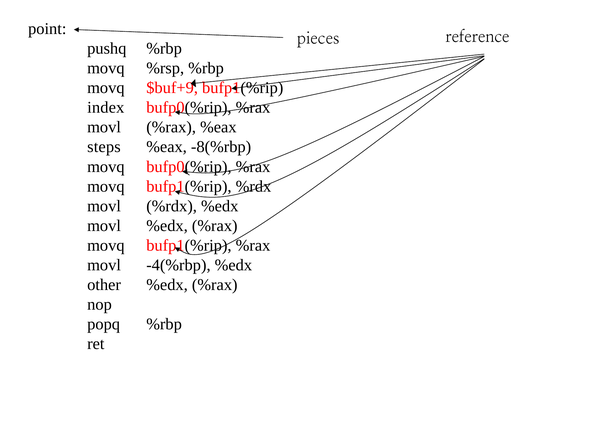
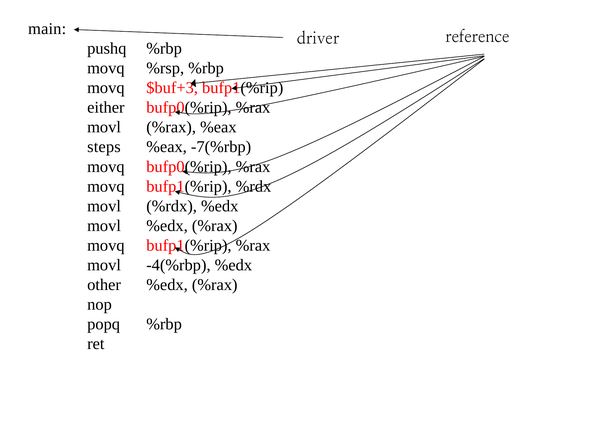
point: point -> main (47, 29)
pieces: pieces -> driver (318, 39)
$buf+9: $buf+9 -> $buf+3 (172, 88)
index: index -> either (106, 108)
-8(%rbp: -8(%rbp -> -7(%rbp (221, 147)
